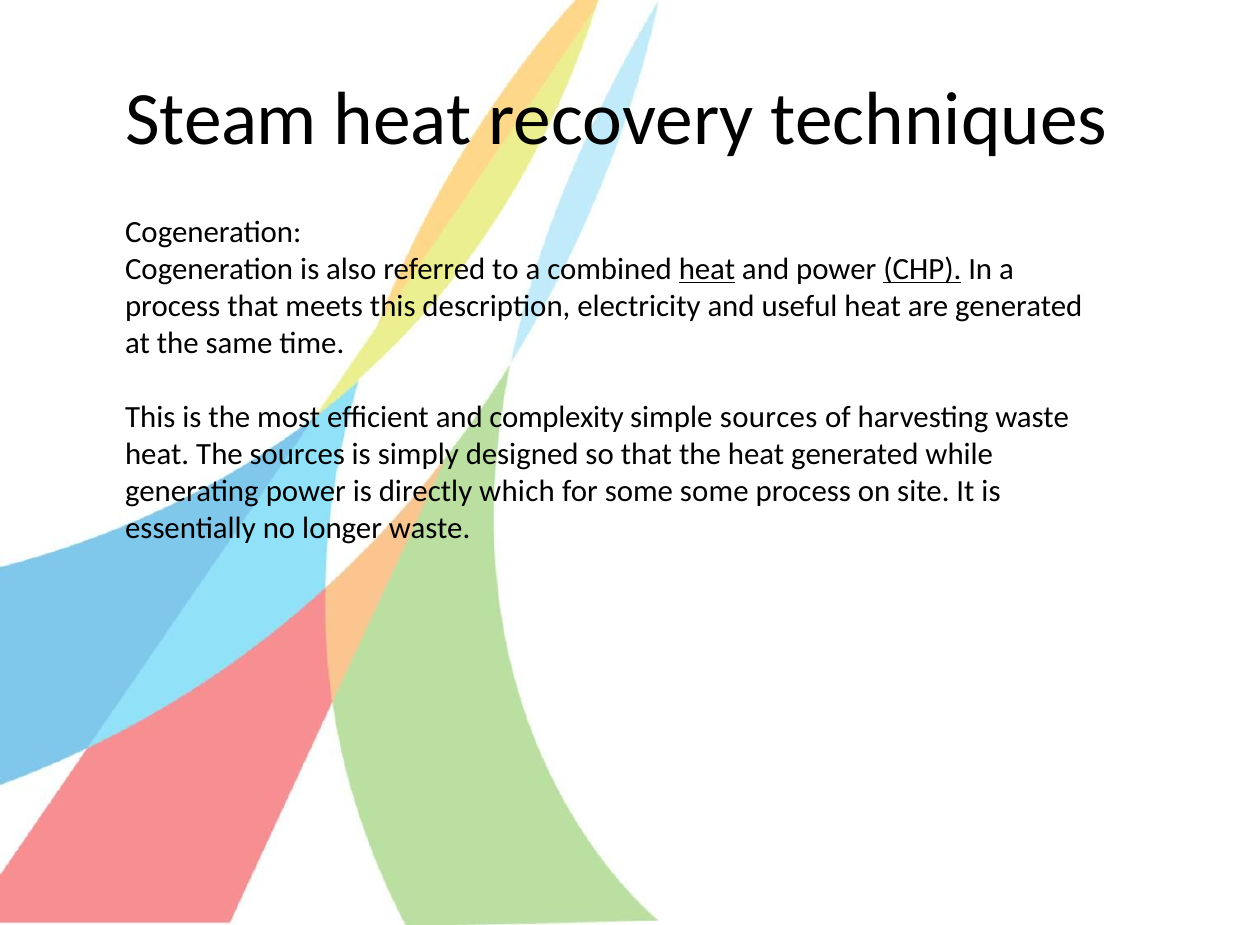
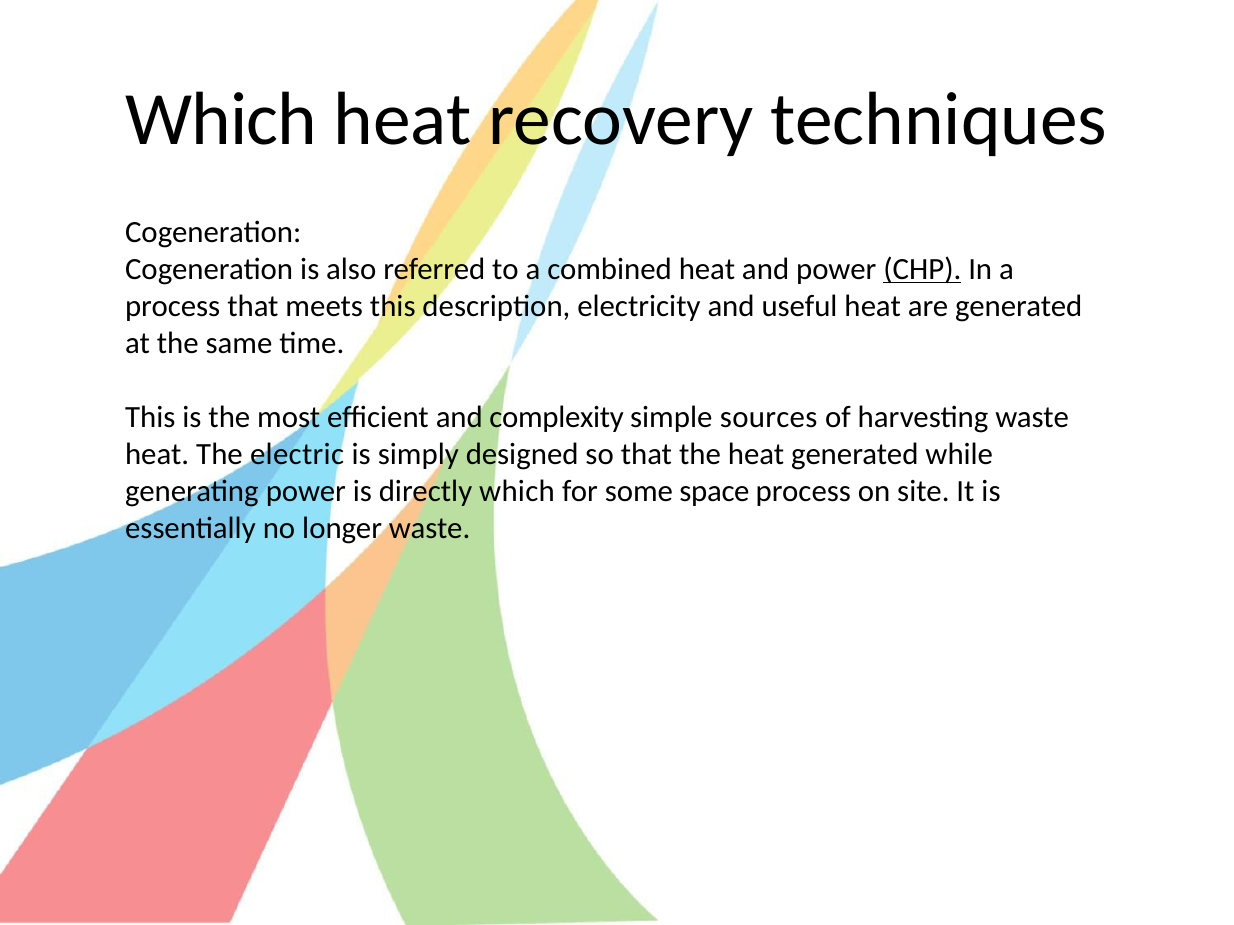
Steam: Steam -> Which (221, 119)
heat underline: present -> none (707, 269)
The sources: sources -> electric (297, 454)
some some: some -> space (714, 491)
